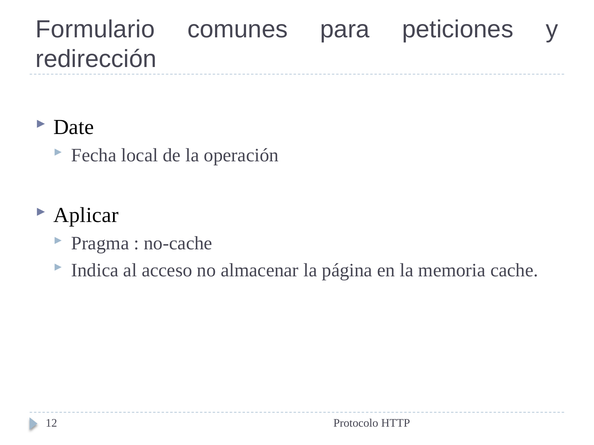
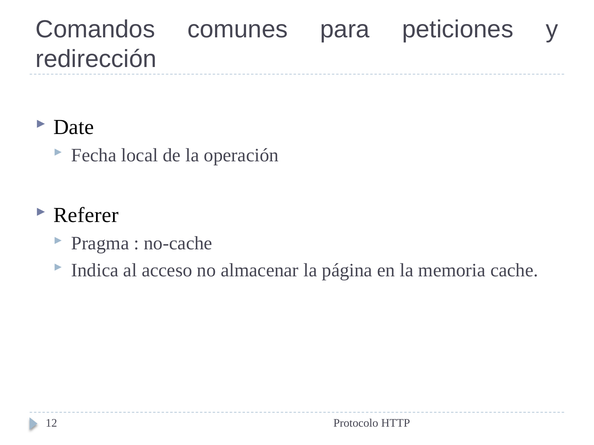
Formulario: Formulario -> Comandos (95, 29)
Aplicar: Aplicar -> Referer (86, 215)
